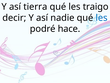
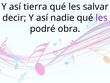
traigo: traigo -> salvar (96, 7)
les colour: blue -> purple (102, 18)
hace: hace -> obra (69, 29)
